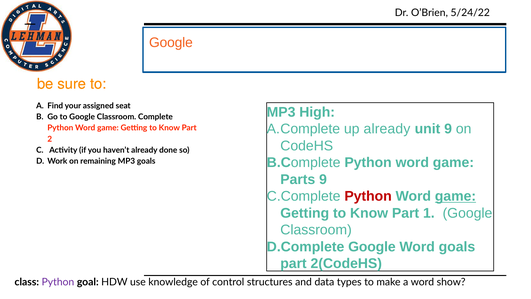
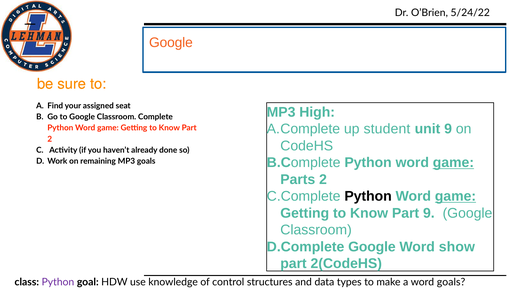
up already: already -> student (387, 129)
game underline: none -> present (453, 162)
Parts 9: 9 -> 2 (323, 179)
Python colour: red -> black (368, 196)
Part 1: 1 -> 9 (429, 213)
Word goals: goals -> show (457, 247)
word show: show -> goals (451, 282)
